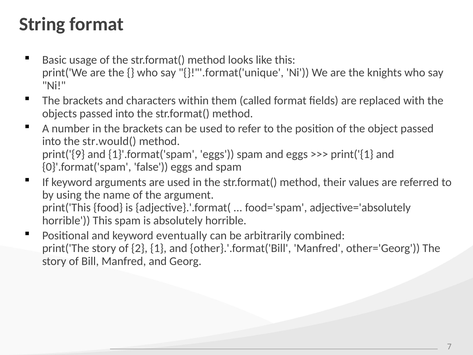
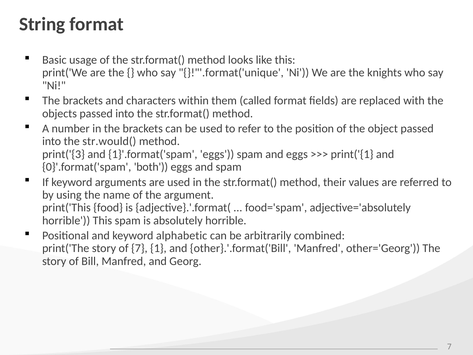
print('{9: print('{9 -> print('{3 (64, 154)
false: false -> both (151, 167)
eventually: eventually -> alphabetic (182, 235)
of 2: 2 -> 7 (139, 248)
